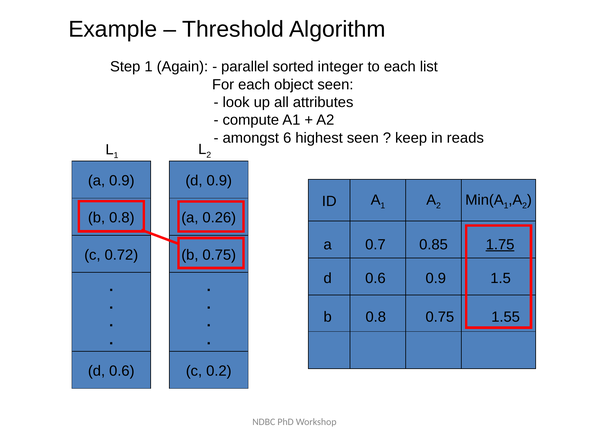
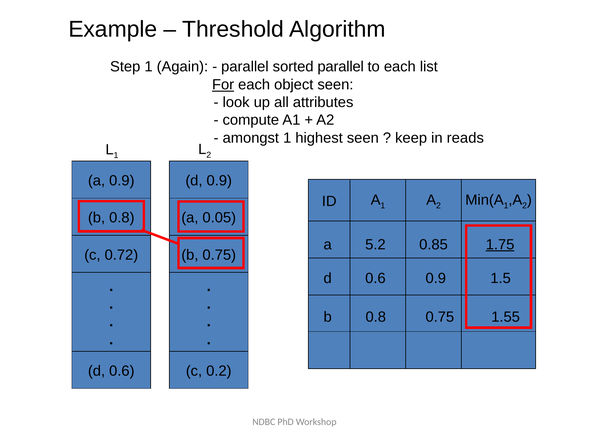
sorted integer: integer -> parallel (341, 67)
For underline: none -> present (223, 85)
amongst 6: 6 -> 1 (287, 138)
0.26: 0.26 -> 0.05 (219, 218)
0.7: 0.7 -> 5.2 (375, 244)
